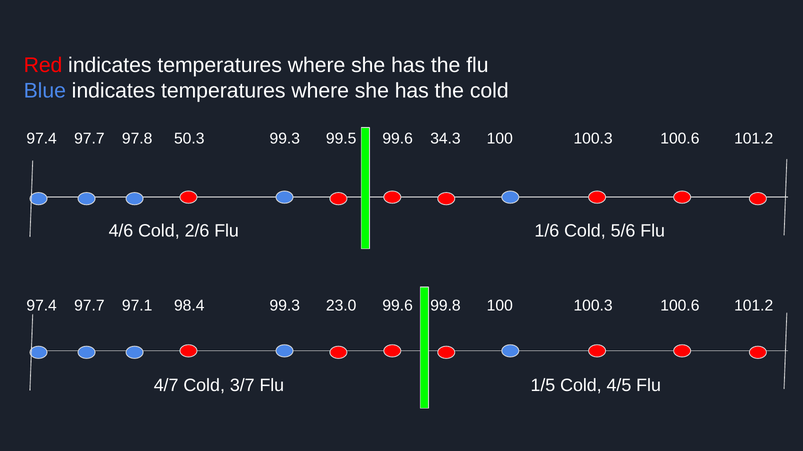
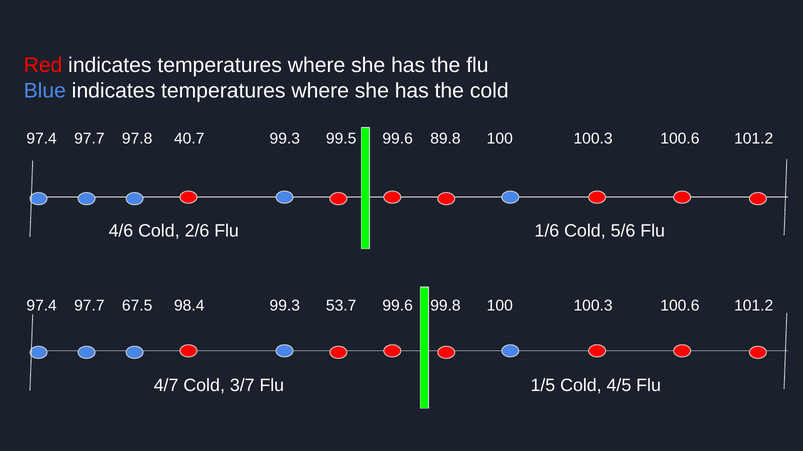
50.3: 50.3 -> 40.7 (189, 139)
34.3: 34.3 -> 89.8 (445, 139)
97.1: 97.1 -> 67.5 (137, 306)
23.0: 23.0 -> 53.7 (341, 306)
